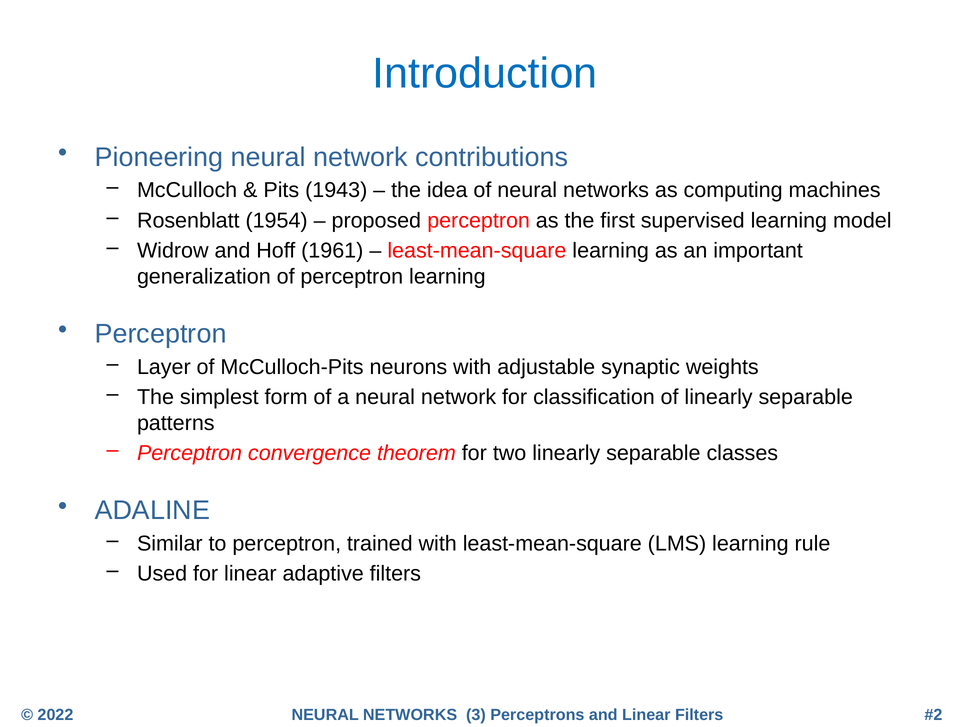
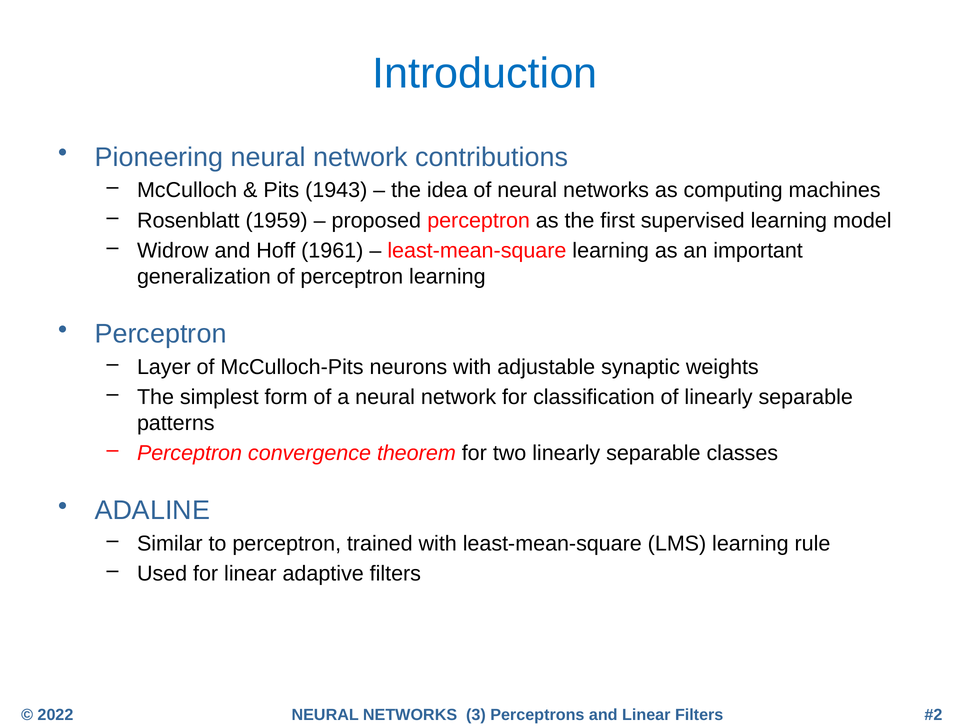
1954: 1954 -> 1959 (277, 221)
